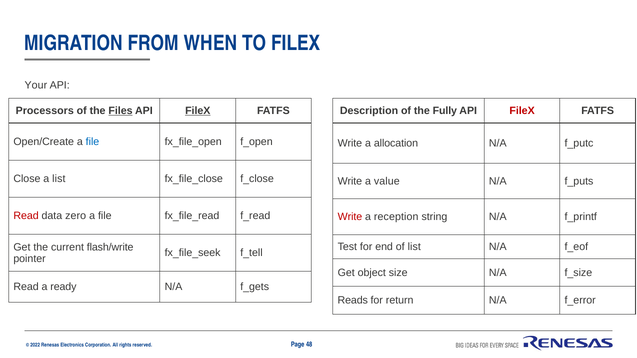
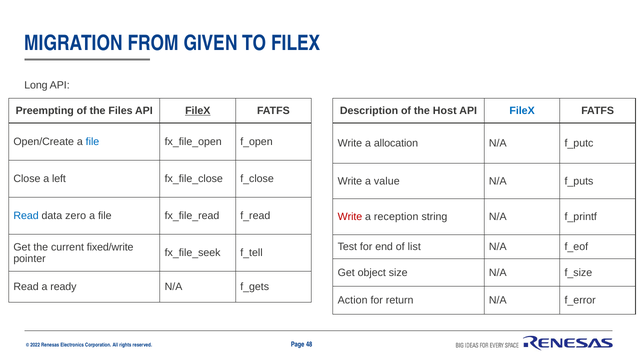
WHEN: WHEN -> GIVEN (211, 43)
Your: Your -> Long (36, 85)
Processors: Processors -> Preempting (45, 111)
Files underline: present -> none (121, 111)
Fully: Fully -> Host (445, 111)
FileX colour: red -> blue (522, 111)
a list: list -> left (59, 179)
Read colour: red -> blue (26, 216)
flash/write: flash/write -> fixed/write (110, 247)
Reads: Reads -> Action (353, 301)
